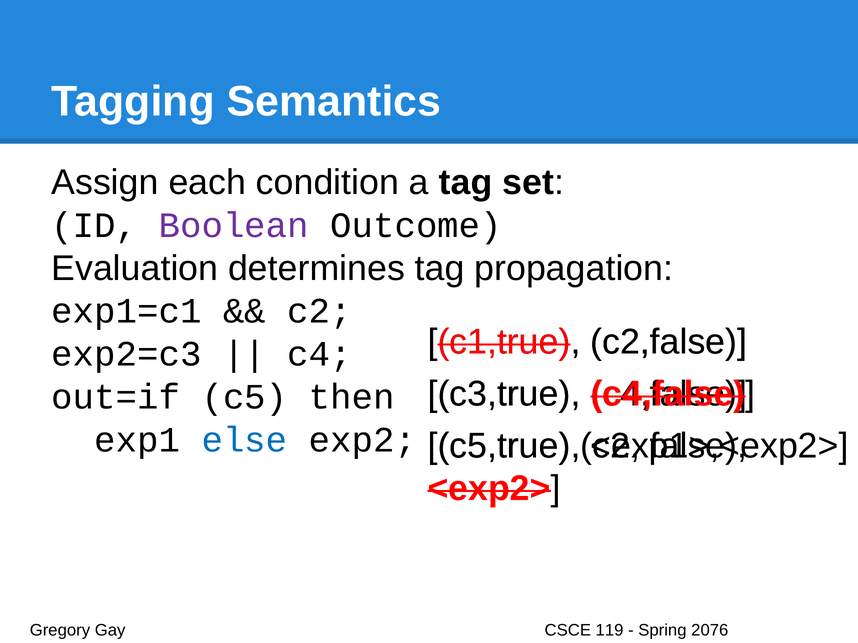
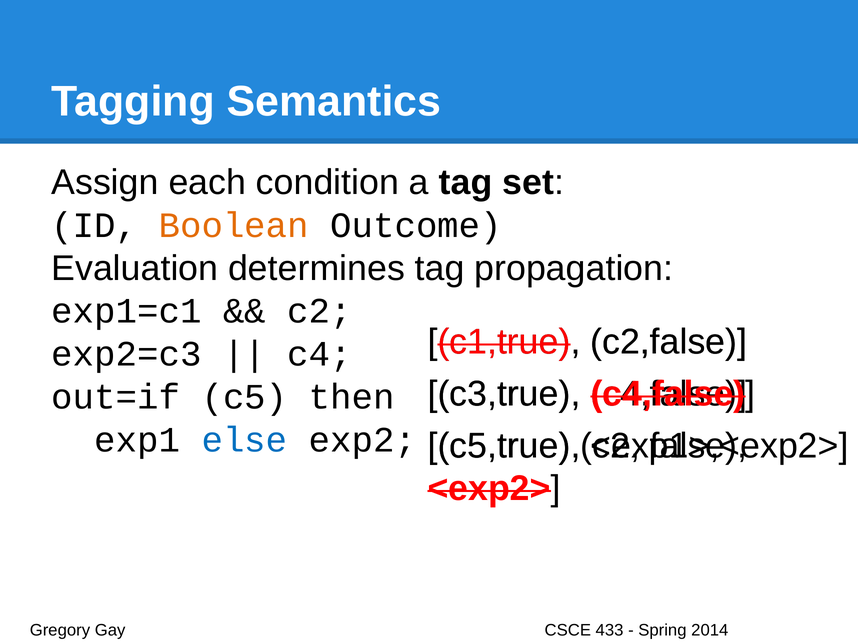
Boolean colour: purple -> orange (234, 226)
119: 119 -> 433 (610, 631)
2076: 2076 -> 2014 (710, 631)
